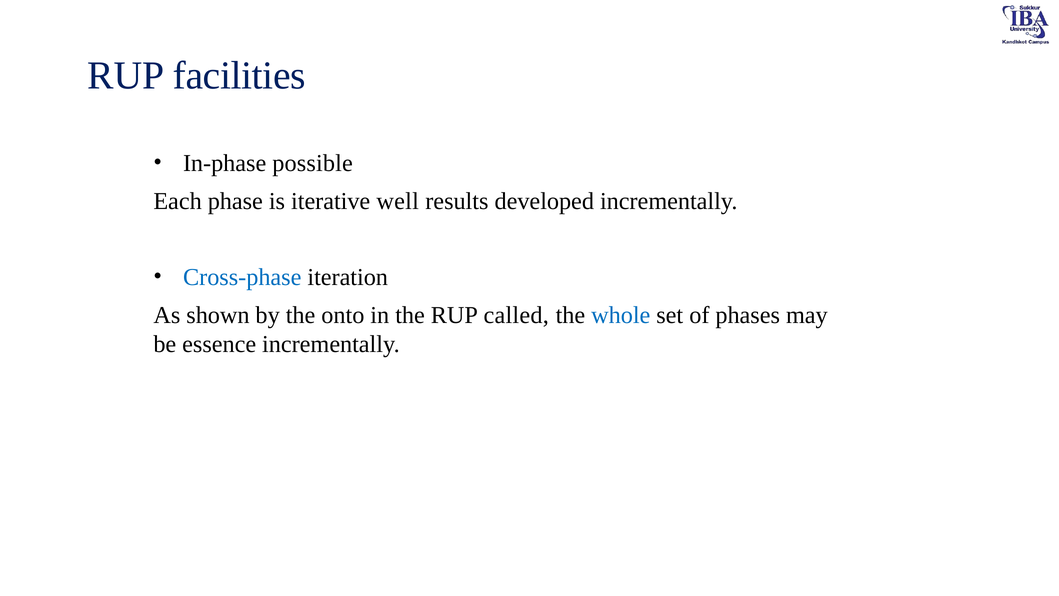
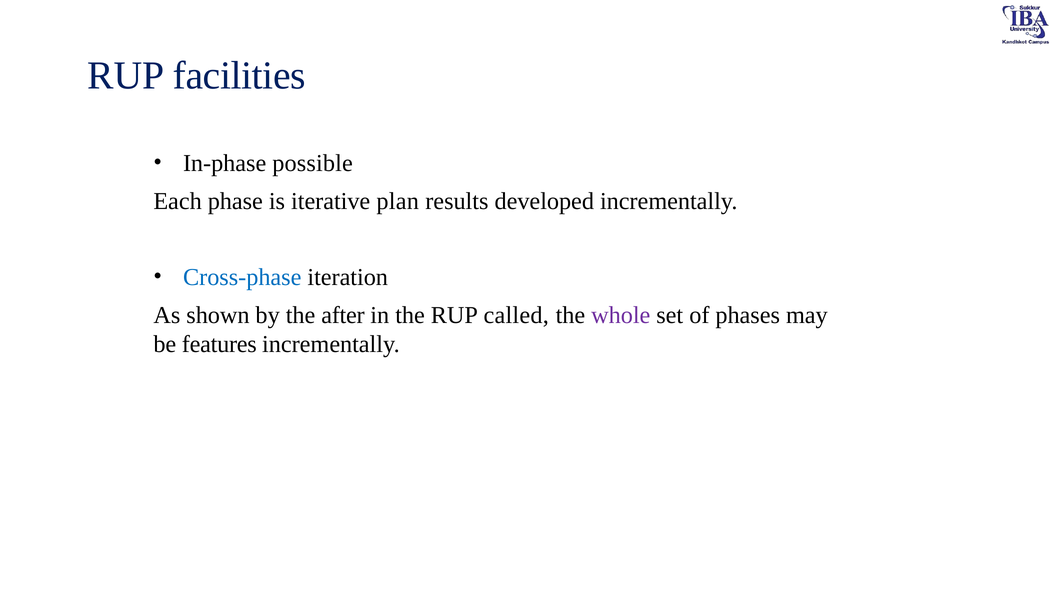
well: well -> plan (398, 201)
onto: onto -> after (343, 315)
whole colour: blue -> purple (621, 315)
essence: essence -> features (219, 344)
